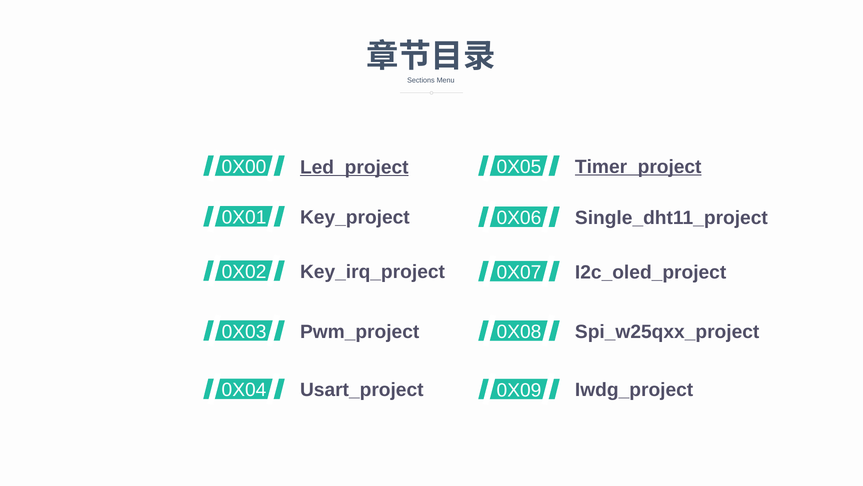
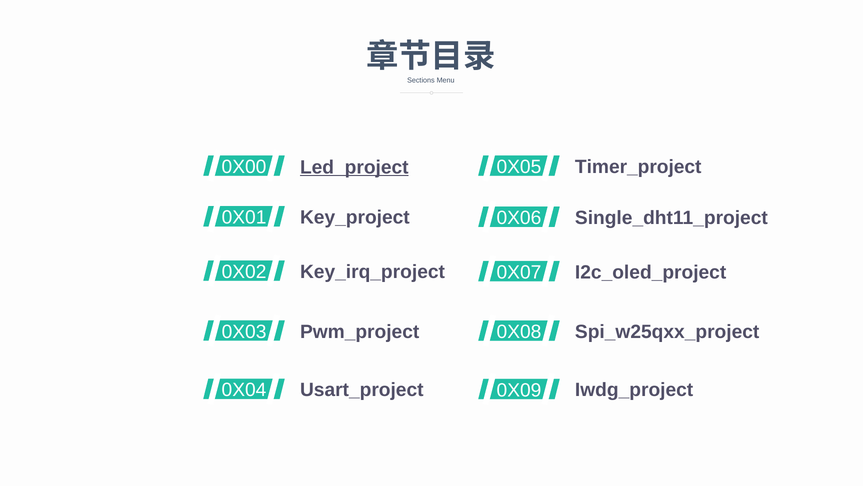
Timer_project underline: present -> none (638, 167)
